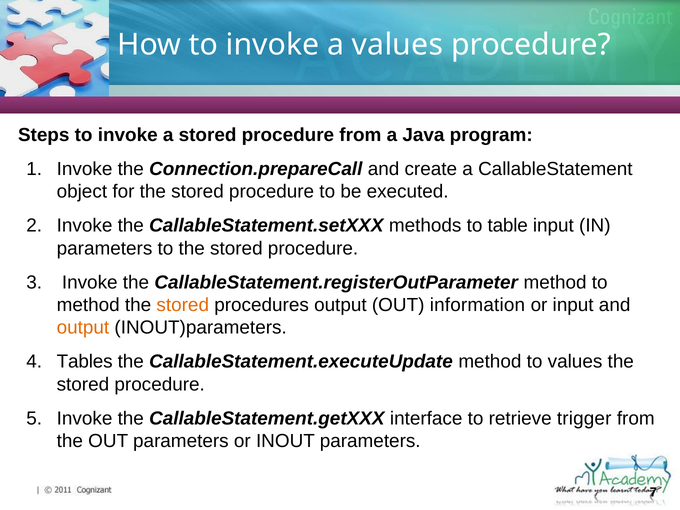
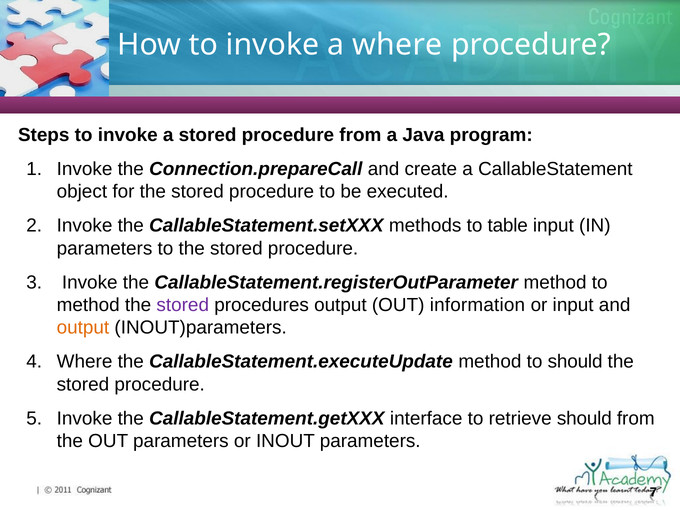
a values: values -> where (397, 45)
stored colour: orange -> purple (183, 305)
Tables: Tables -> Where (85, 362)
to values: values -> should (575, 362)
retrieve trigger: trigger -> should (584, 418)
